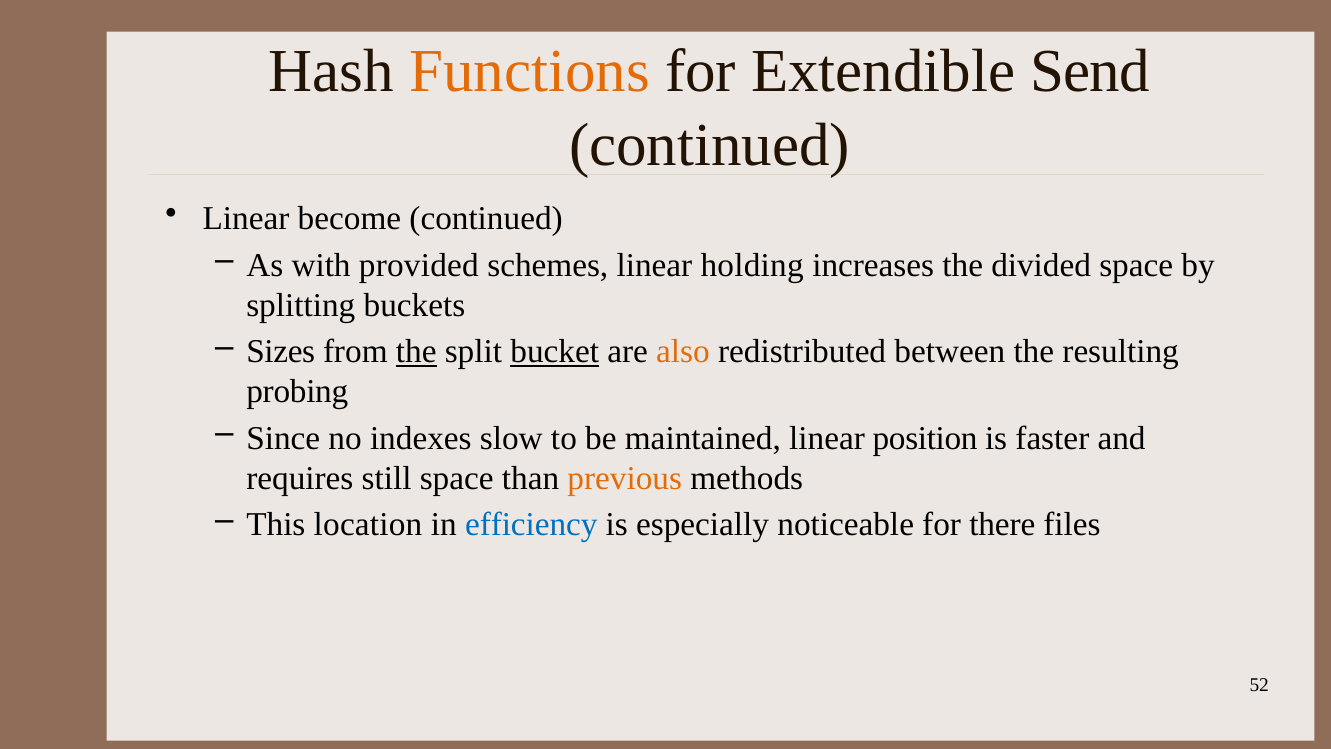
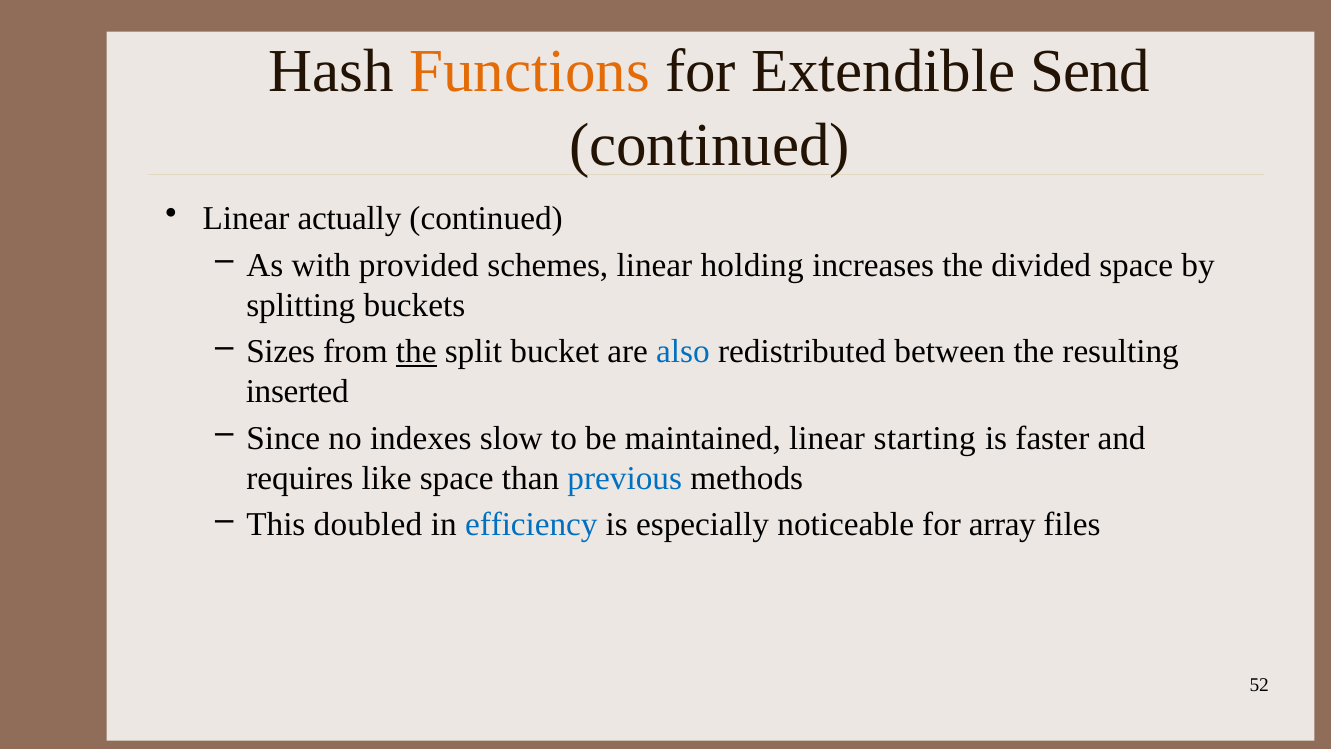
become: become -> actually (350, 219)
bucket underline: present -> none (555, 352)
also colour: orange -> blue (683, 352)
probing: probing -> inserted (297, 392)
position: position -> starting (925, 438)
still: still -> like (387, 478)
previous colour: orange -> blue (625, 478)
location: location -> doubled (368, 525)
there: there -> array (1002, 525)
